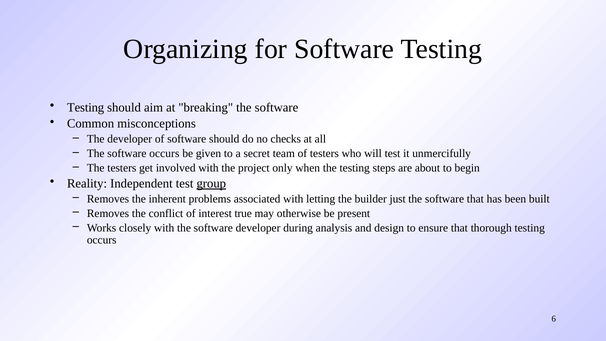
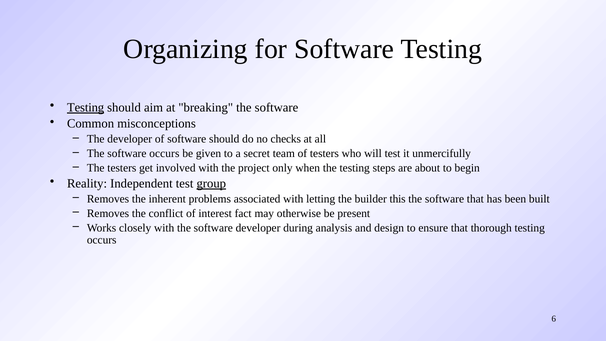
Testing underline: none -> present (86, 107)
just: just -> this (398, 199)
true: true -> fact (243, 213)
